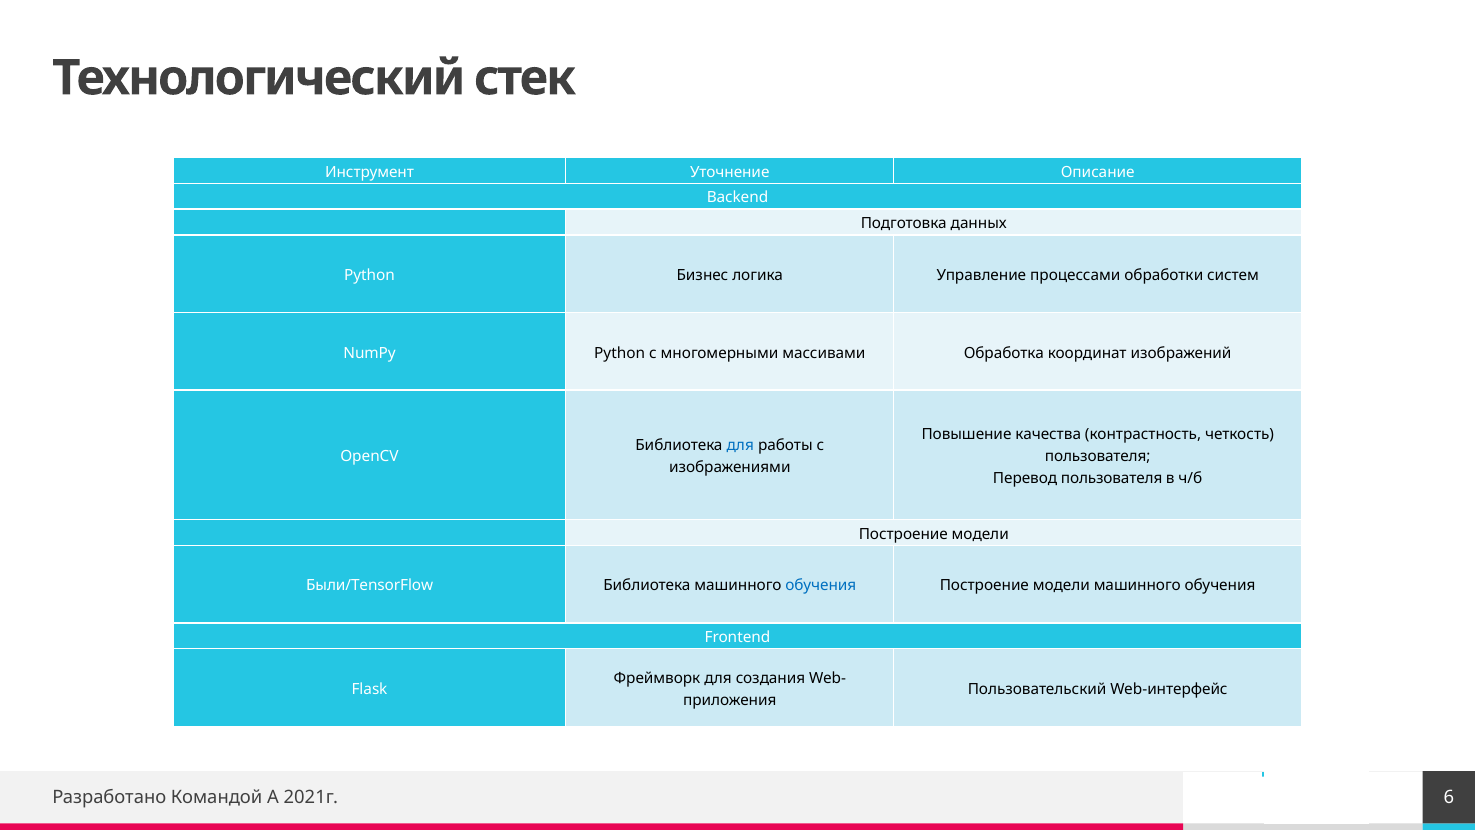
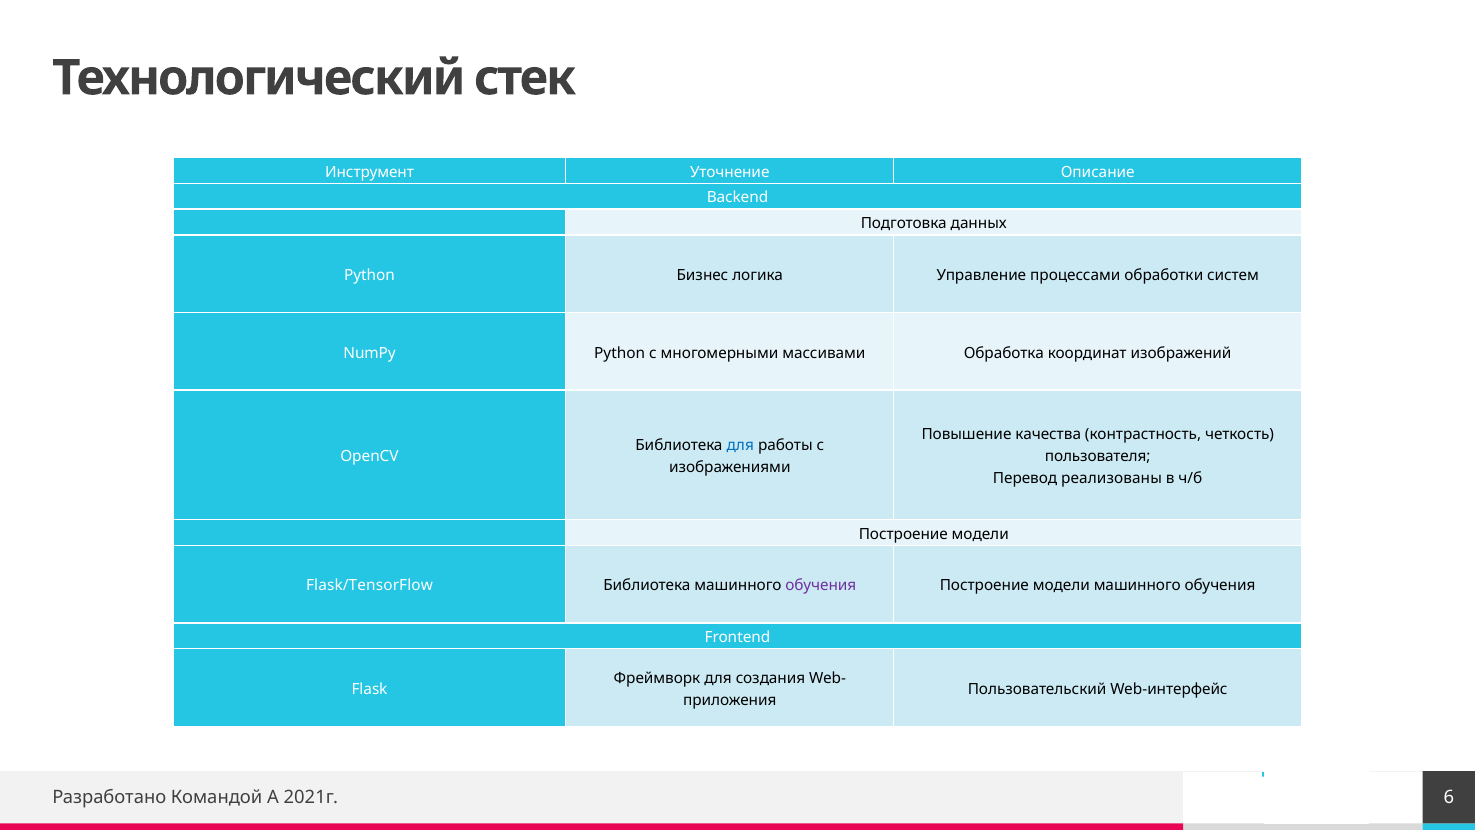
Перевод пользователя: пользователя -> реализованы (1112, 479)
Были/TensorFlow: Были/TensorFlow -> Flask/TensorFlow (370, 585)
обучения colour: blue -> purple (821, 585)
